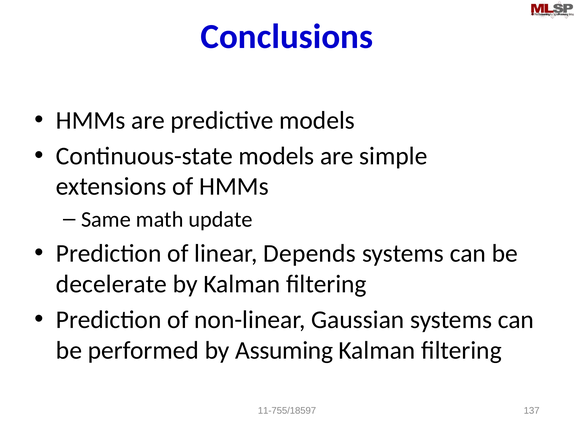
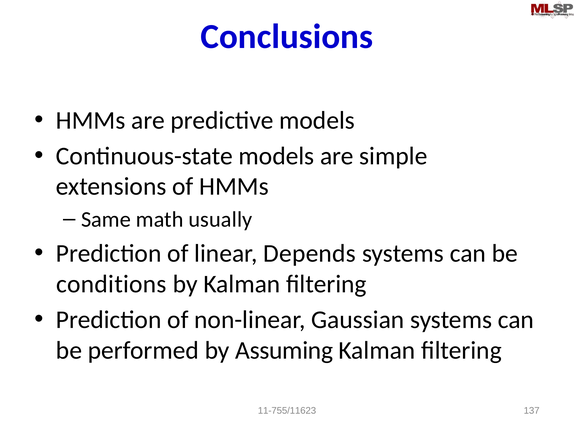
update: update -> usually (220, 220)
decelerate: decelerate -> conditions (111, 284)
11-755/18597: 11-755/18597 -> 11-755/11623 (287, 411)
